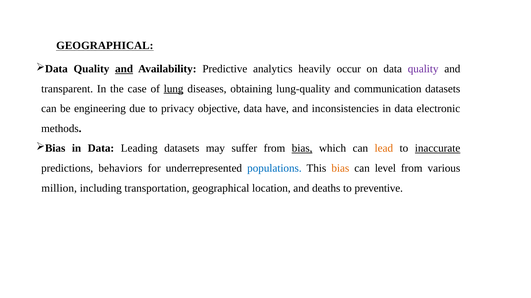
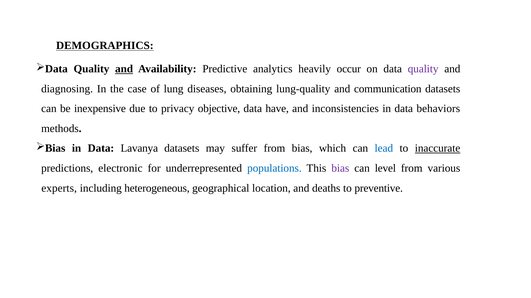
GEOGRAPHICAL: GEOGRAPHICAL -> DEMOGRAPHICS (105, 46)
transparent: transparent -> diagnosing (67, 89)
lung underline: present -> none (174, 89)
engineering: engineering -> inexpensive (100, 109)
electronic: electronic -> behaviors (438, 109)
Leading: Leading -> Lavanya (139, 149)
bias underline: present -> none (302, 149)
lead colour: orange -> blue (384, 149)
behaviors: behaviors -> electronic (120, 169)
bias colour: orange -> purple (340, 169)
million: million -> experts (59, 188)
transportation: transportation -> heterogeneous (157, 188)
